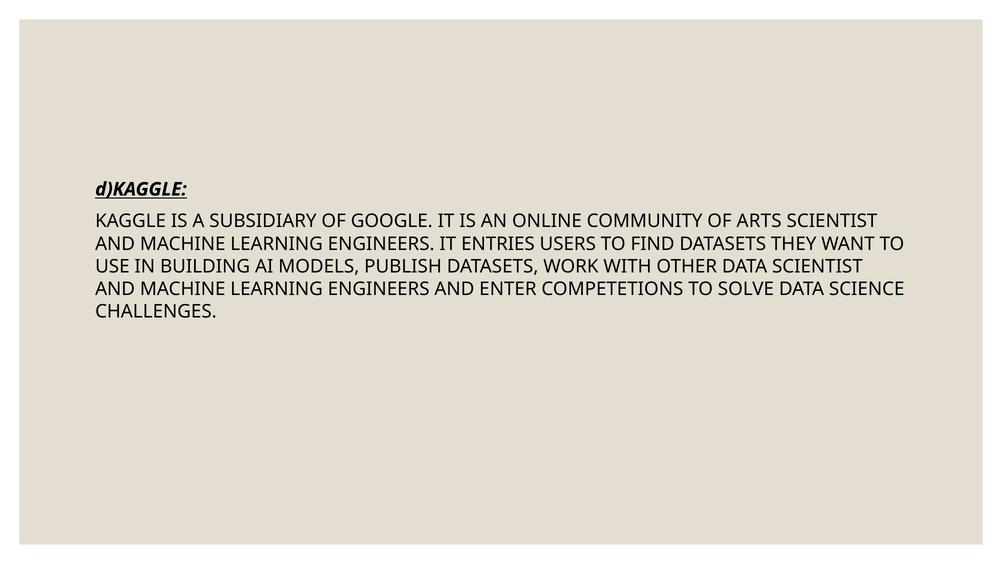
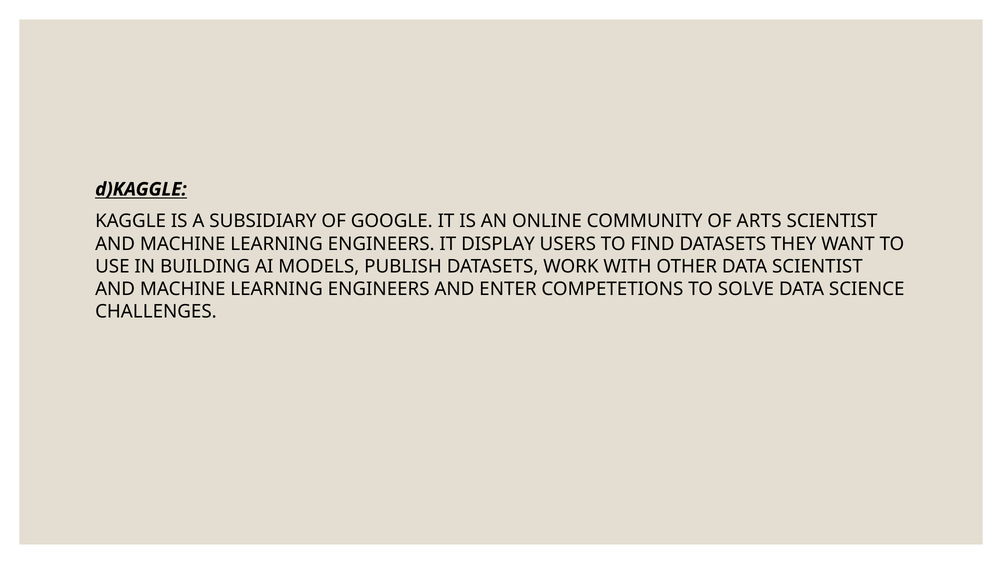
ENTRIES: ENTRIES -> DISPLAY (498, 244)
